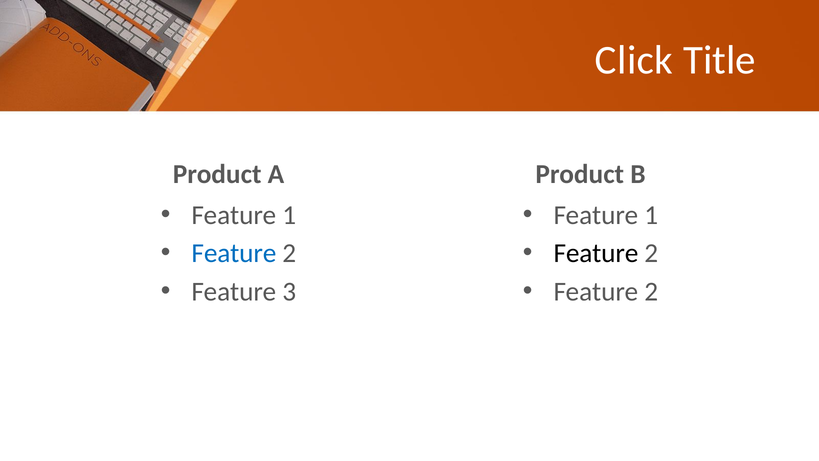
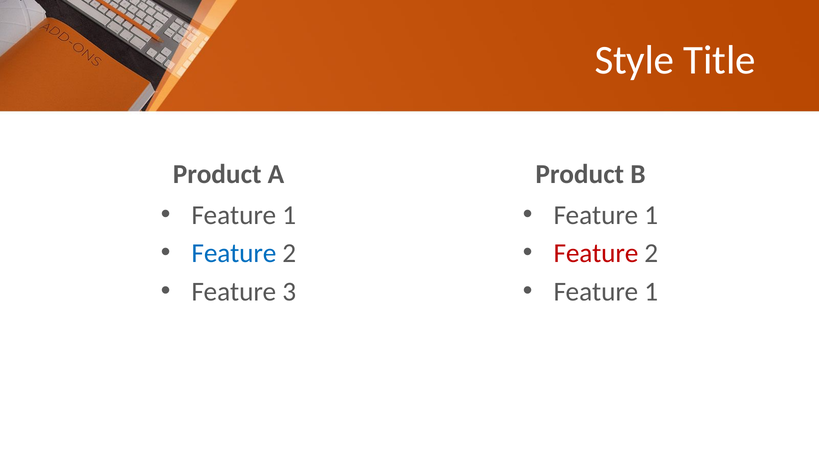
Click: Click -> Style (634, 60)
Feature colour: black -> red (596, 253)
2: 2 -> 1 (651, 291)
